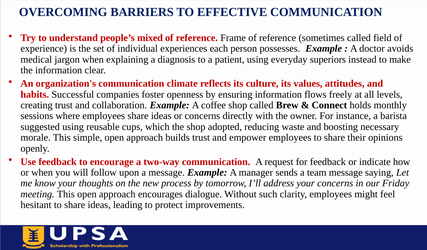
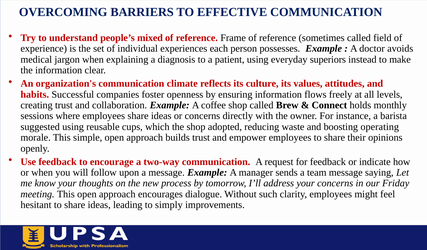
necessary: necessary -> operating (380, 127)
protect: protect -> simply (169, 205)
